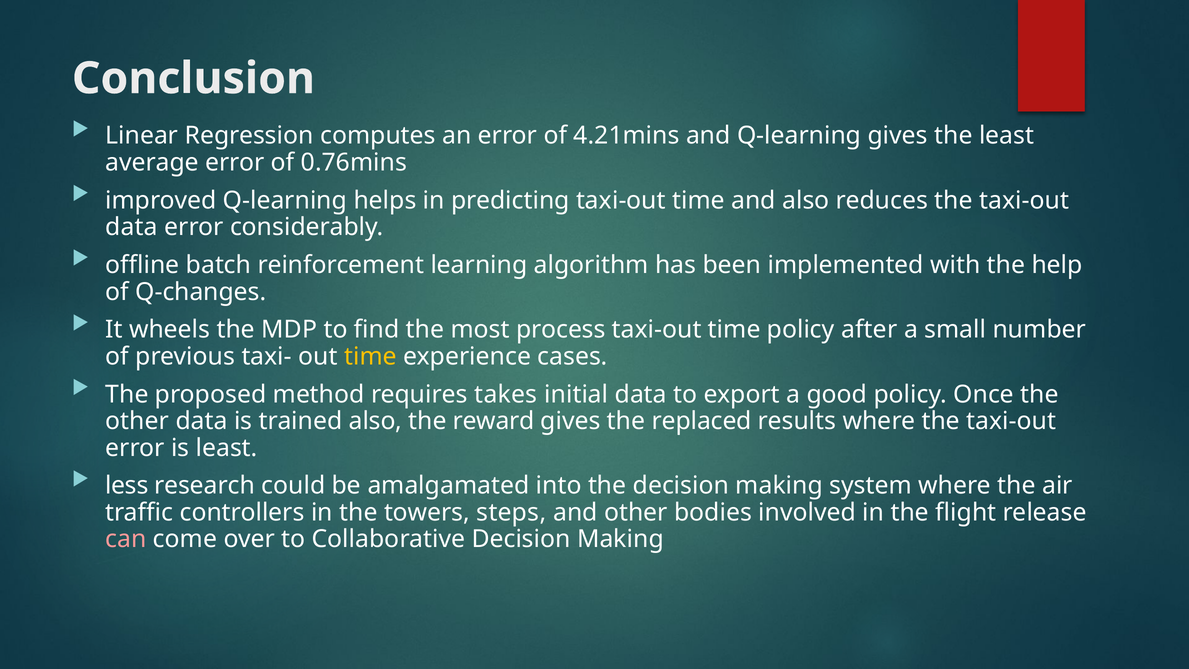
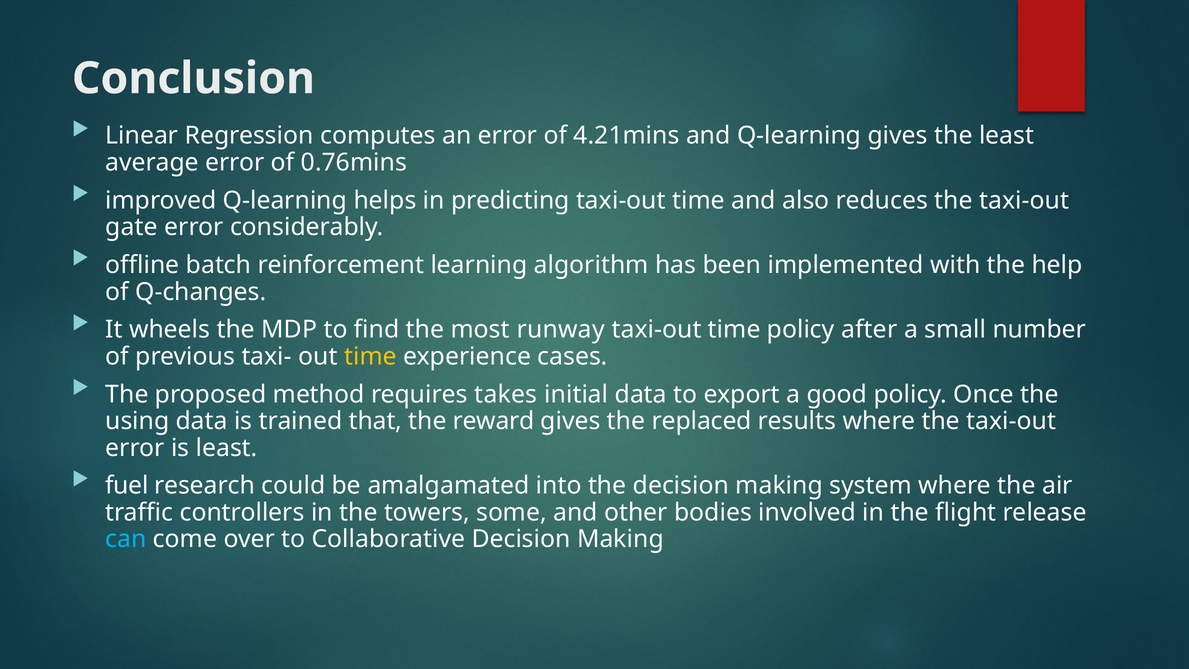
data: data -> gate (132, 227)
process: process -> runway (561, 330)
other: other -> using (137, 421)
trained also: also -> that (376, 421)
less: less -> fuel (127, 486)
steps: steps -> some (511, 512)
can colour: pink -> light blue (126, 539)
